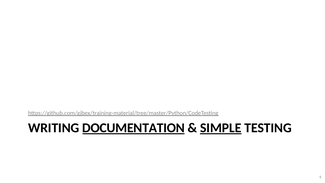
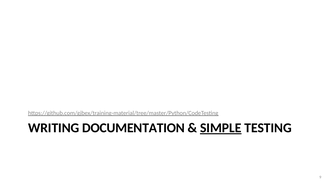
DOCUMENTATION underline: present -> none (134, 128)
